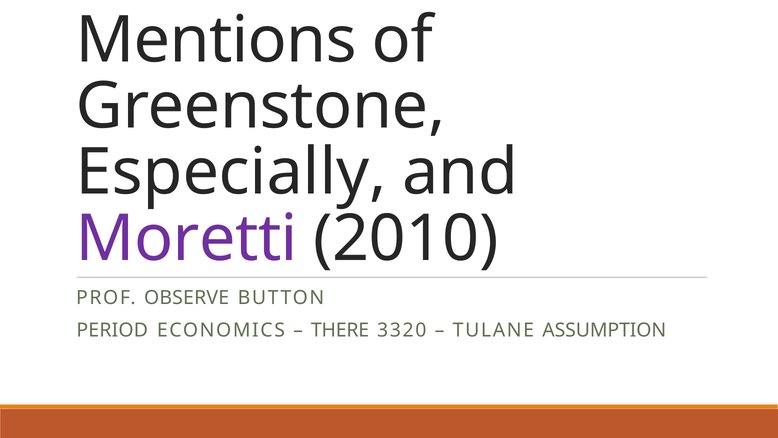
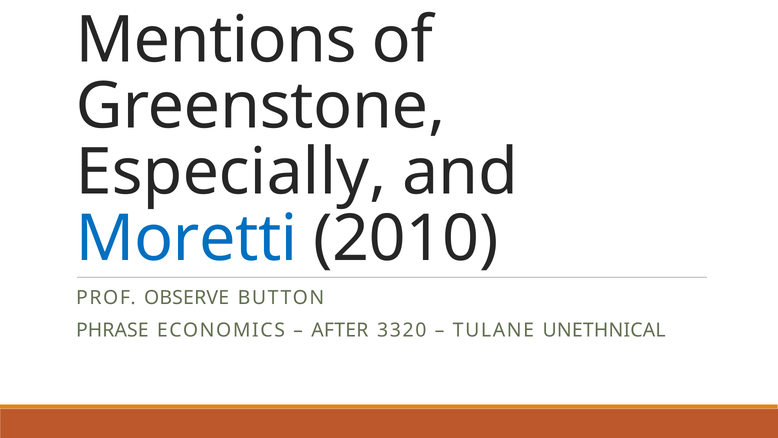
Moretti colour: purple -> blue (187, 238)
PERIOD: PERIOD -> PHRASE (112, 330)
THERE: THERE -> AFTER (340, 330)
ASSUMPTION: ASSUMPTION -> UNETHNICAL (604, 330)
